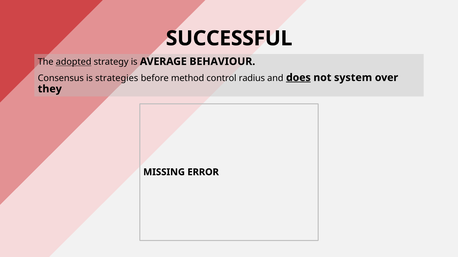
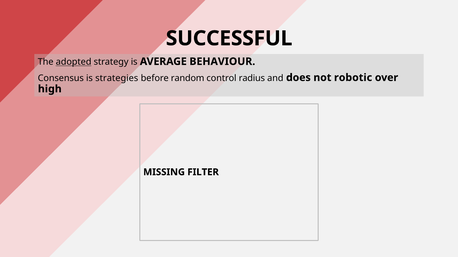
method: method -> random (188, 78)
does underline: present -> none (298, 78)
system: system -> robotic (353, 78)
they: they -> high (50, 89)
ERROR: ERROR -> FILTER (203, 172)
